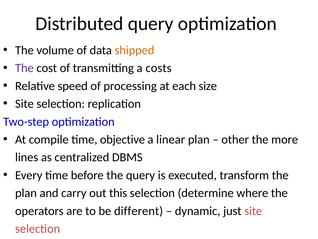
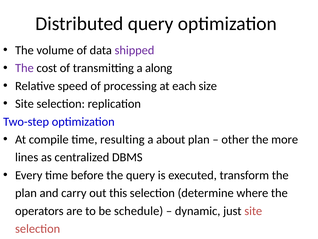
shipped colour: orange -> purple (134, 50)
costs: costs -> along (159, 68)
objective: objective -> resulting (122, 139)
linear: linear -> about (171, 139)
different: different -> schedule (139, 211)
